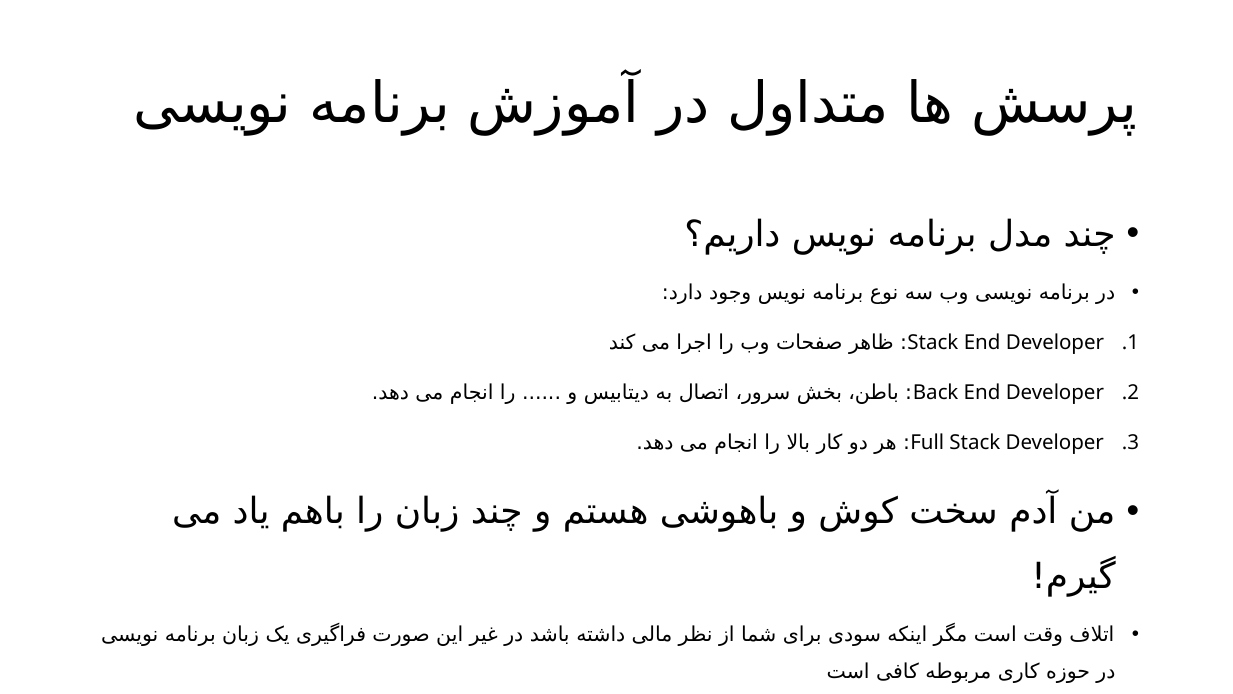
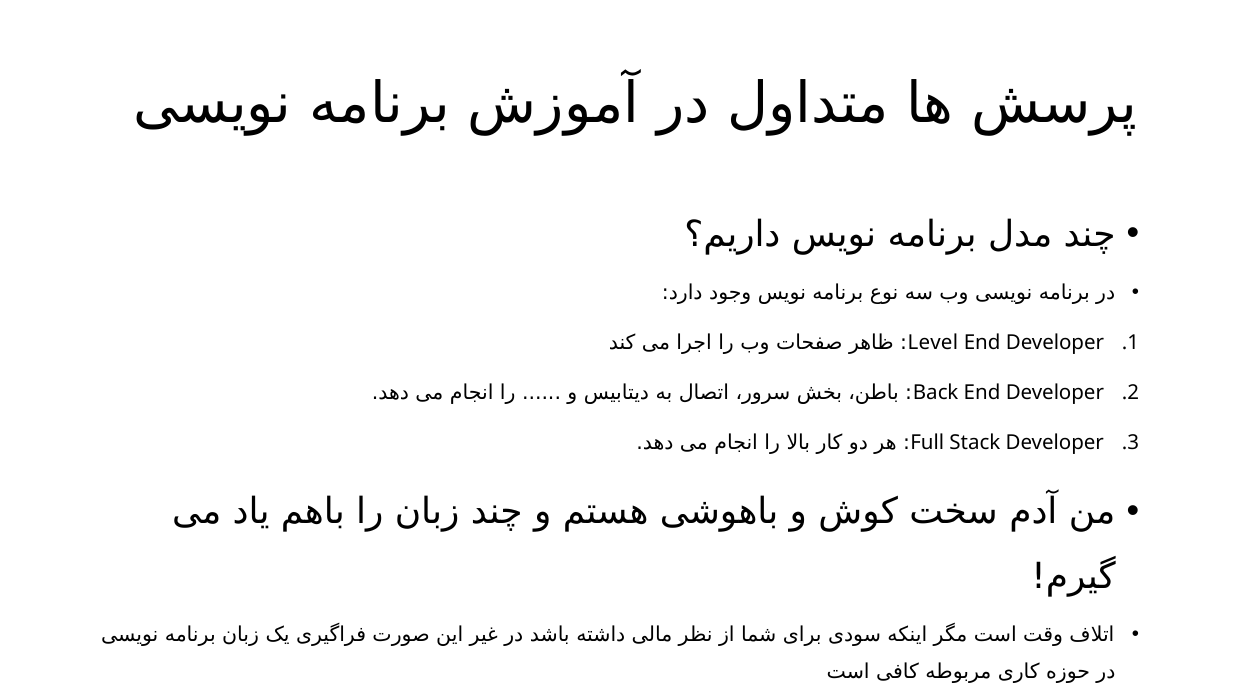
Stack: Stack -> Level (933, 343)
